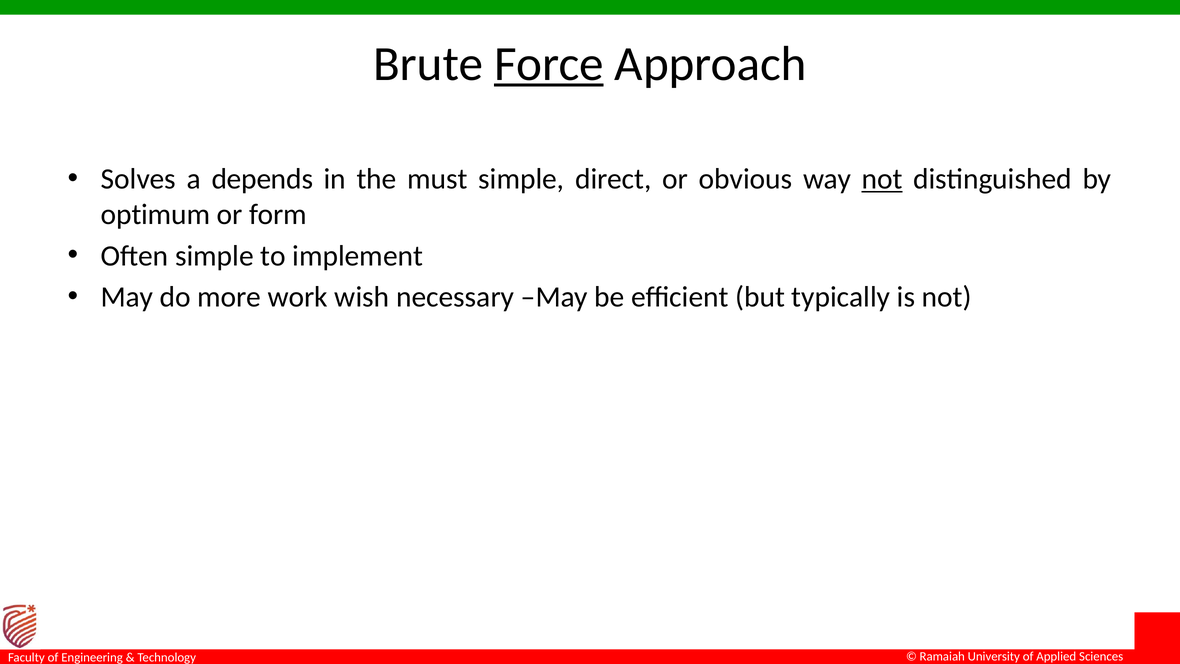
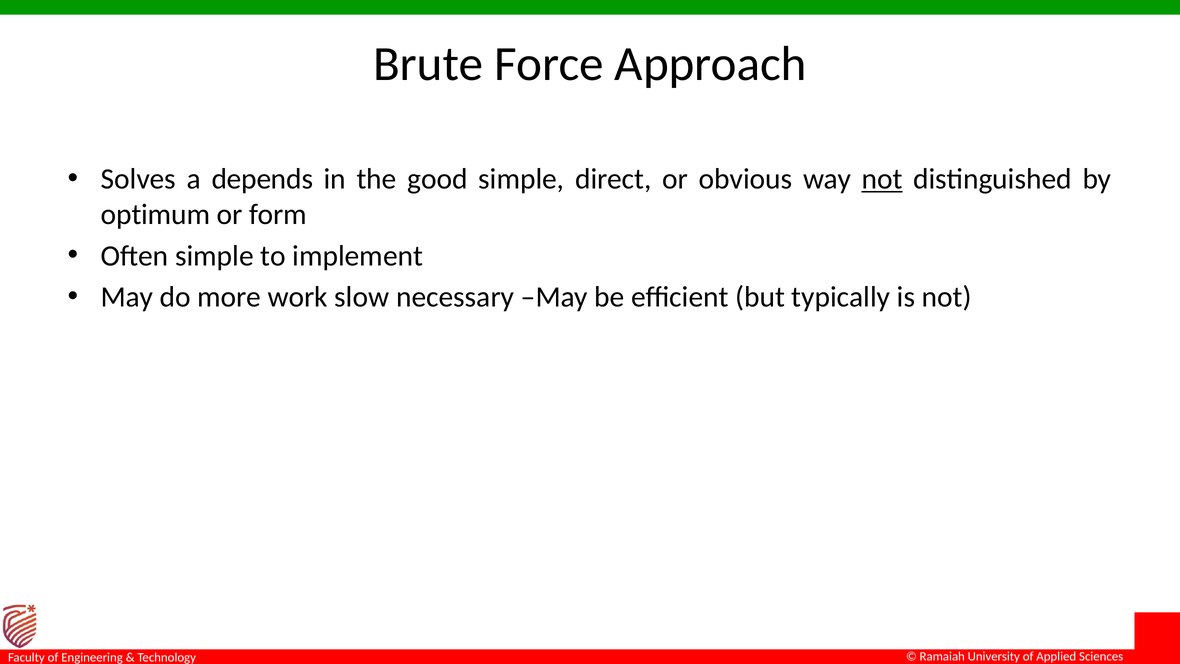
Force underline: present -> none (549, 64)
must: must -> good (438, 179)
wish: wish -> slow (362, 297)
